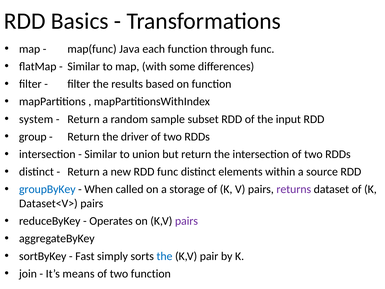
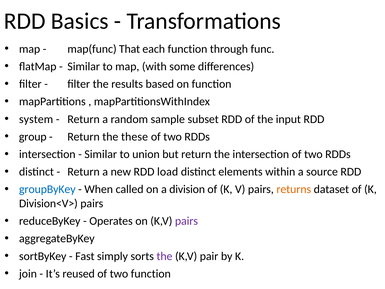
Java: Java -> That (130, 49)
driver: driver -> these (135, 137)
RDD func: func -> load (168, 172)
storage: storage -> division (187, 189)
returns colour: purple -> orange (294, 189)
Dataset<V>: Dataset<V> -> Division<V> (48, 203)
the colour: blue -> purple (164, 256)
means: means -> reused (79, 273)
